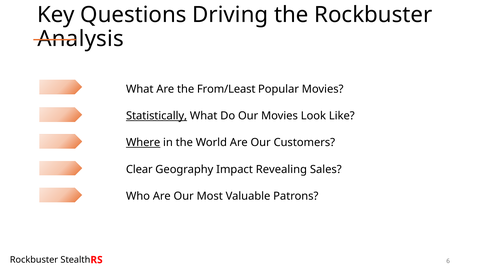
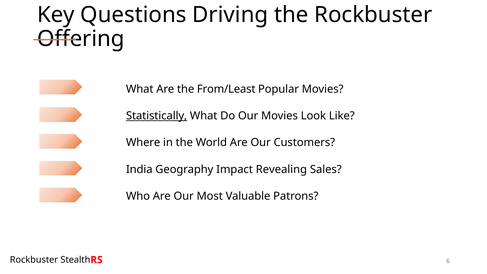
Analysis: Analysis -> Offering (81, 39)
Where underline: present -> none (143, 143)
Clear: Clear -> India (139, 169)
